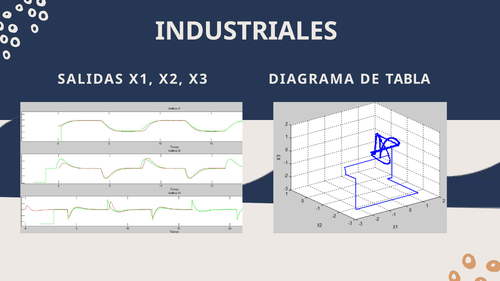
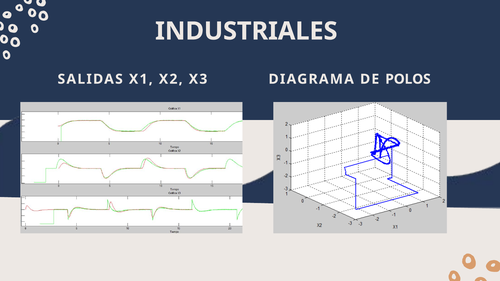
TABLA: TABLA -> POLOS (408, 79)
